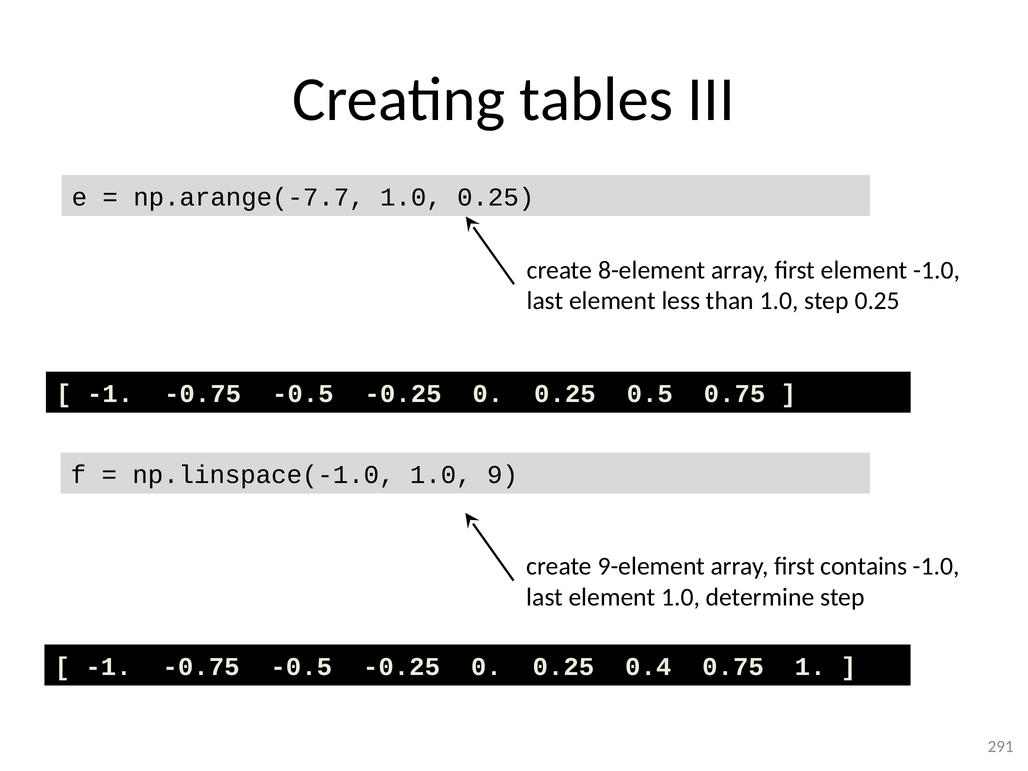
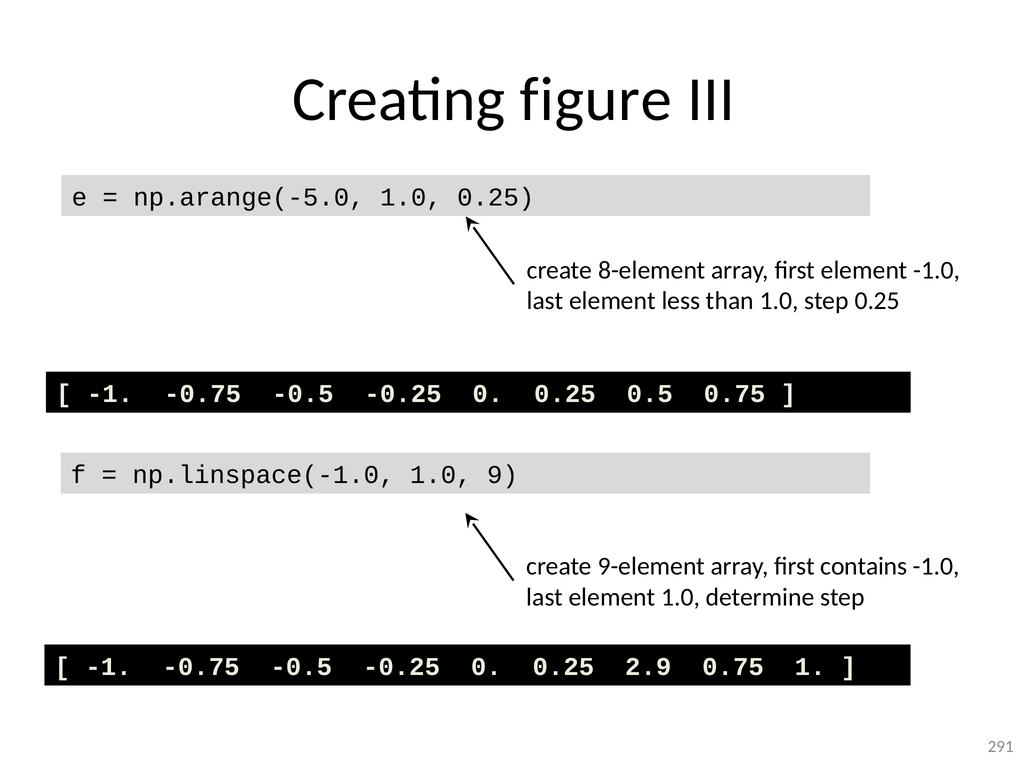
tables: tables -> figure (596, 100)
np.arange(-7.7: np.arange(-7.7 -> np.arange(-5.0 (249, 197)
0.4: 0.4 -> 2.9 (648, 667)
